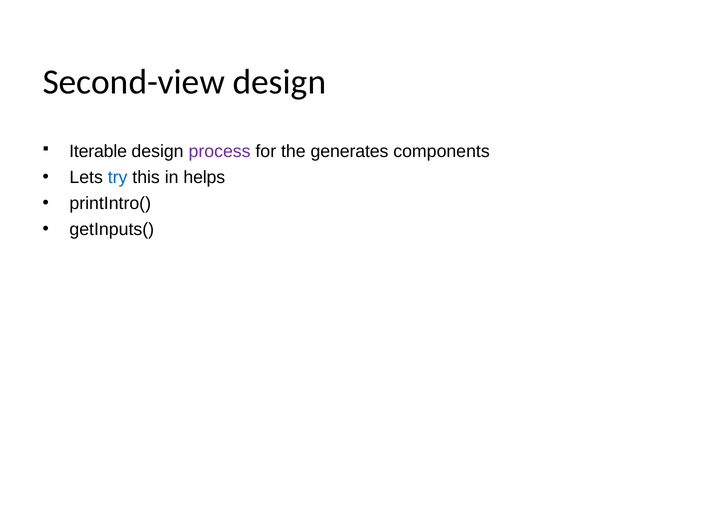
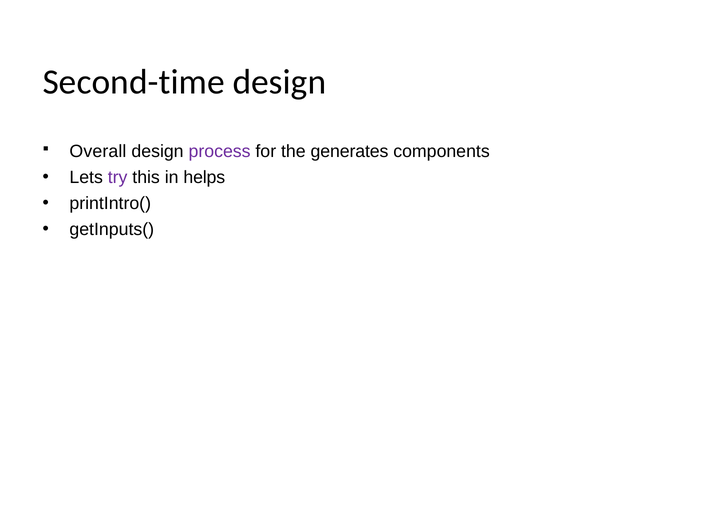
Second-view: Second-view -> Second-time (134, 82)
Iterable: Iterable -> Overall (98, 151)
try colour: blue -> purple (118, 177)
